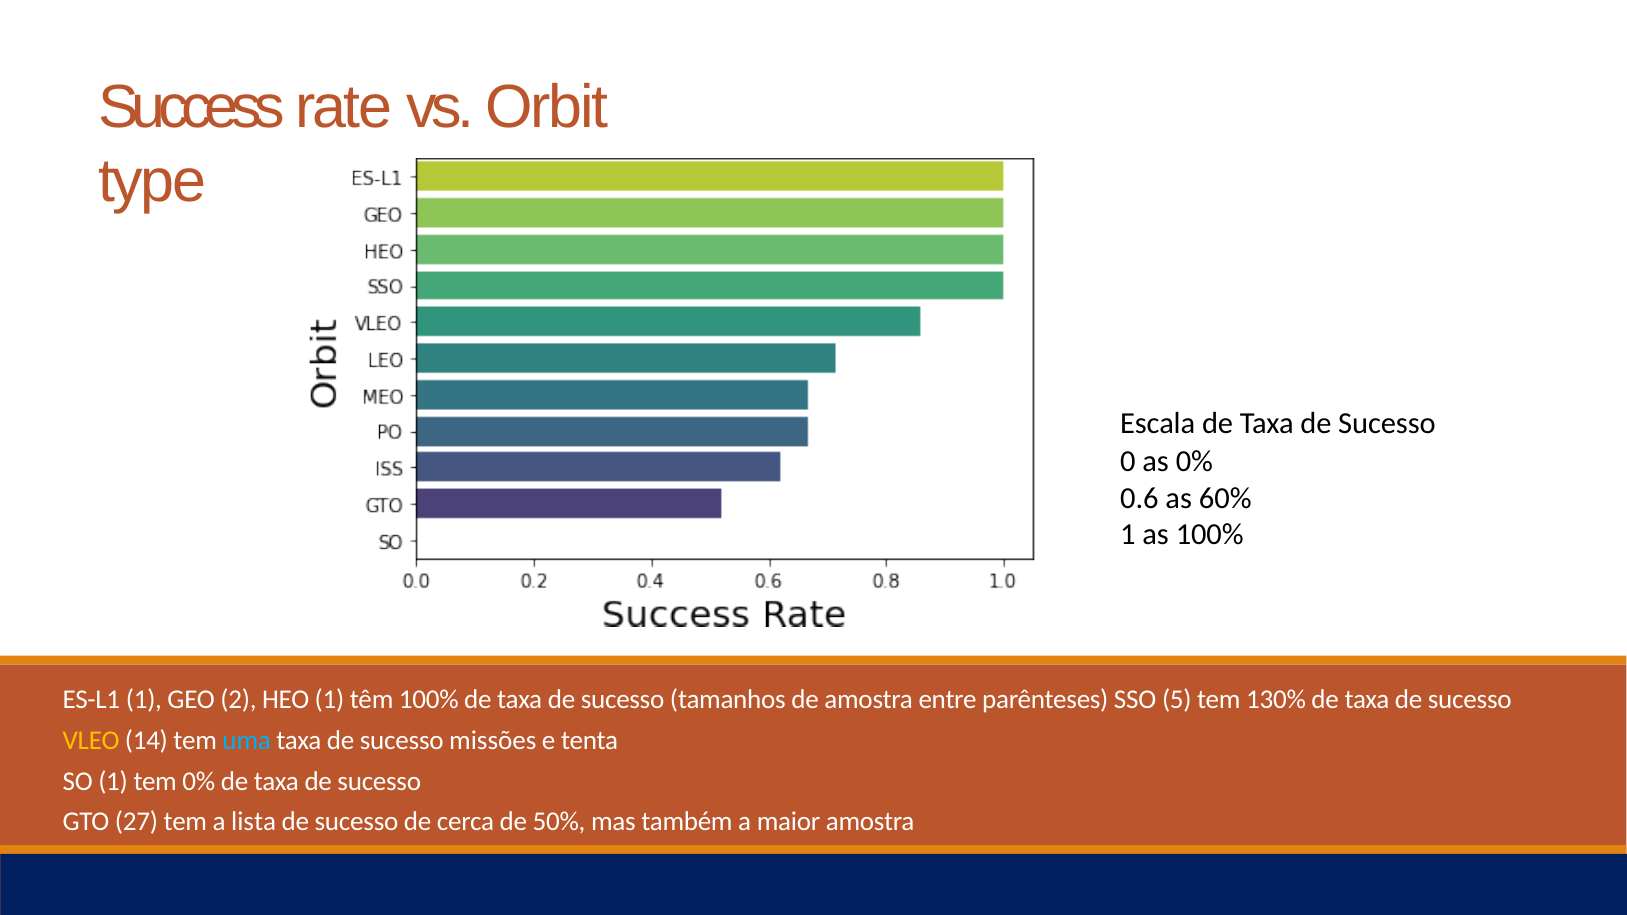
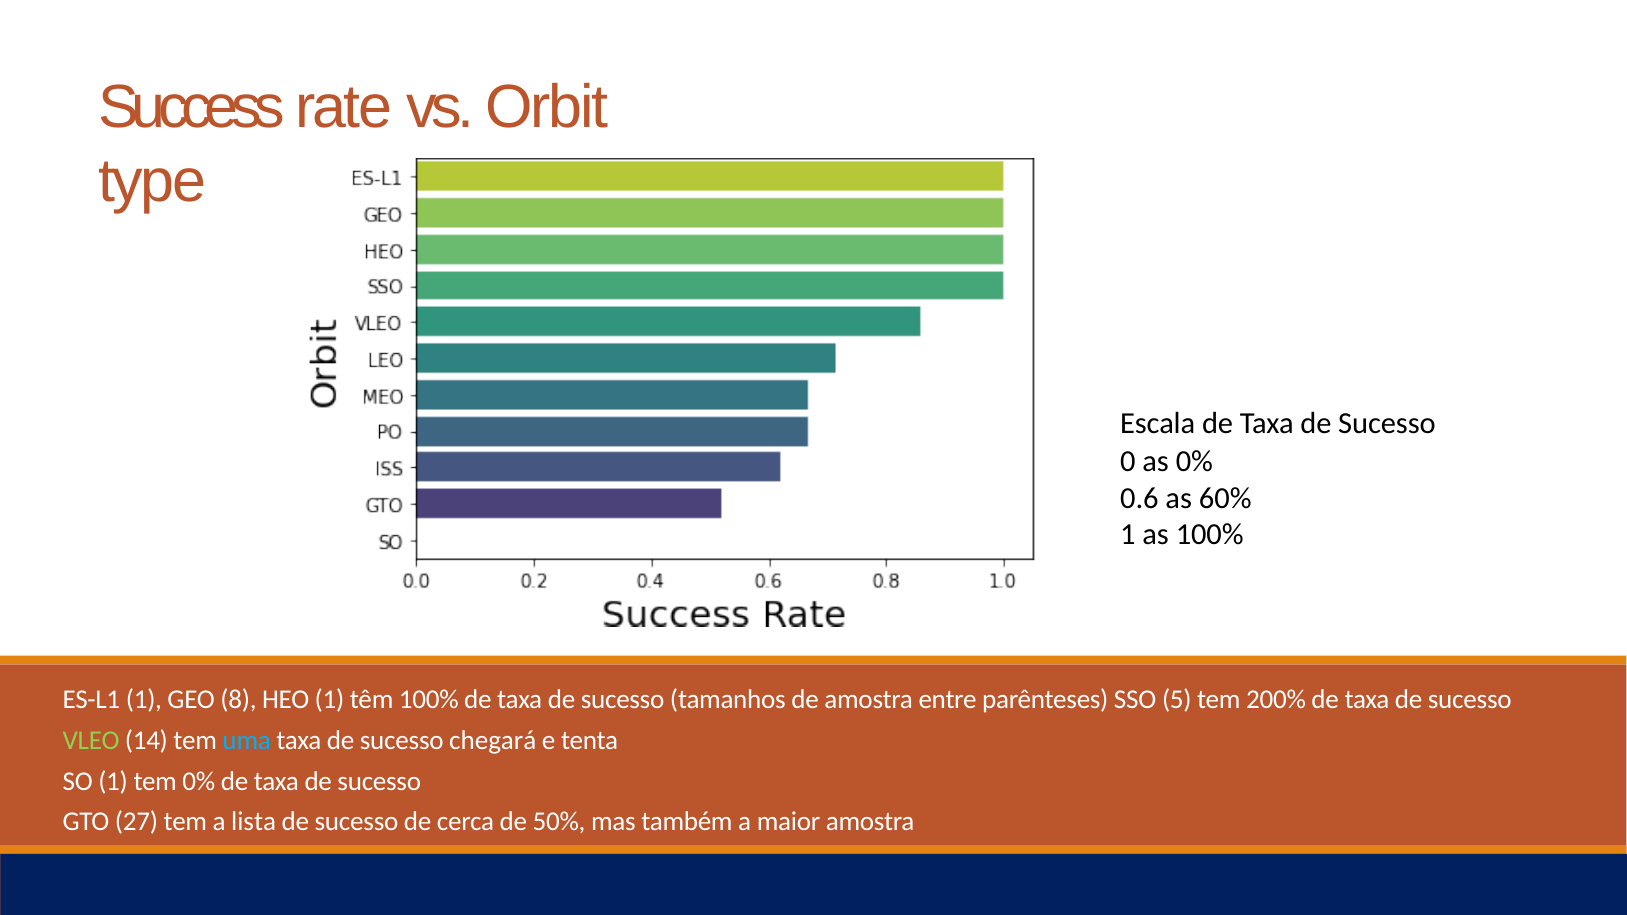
2: 2 -> 8 (239, 700)
130%: 130% -> 200% (1276, 700)
VLEO colour: yellow -> light green (91, 741)
missões: missões -> chegará (493, 741)
